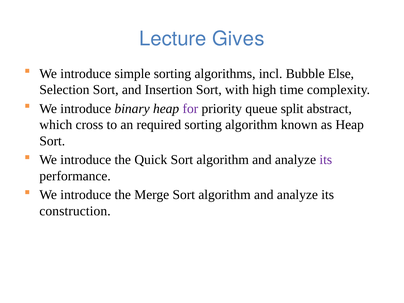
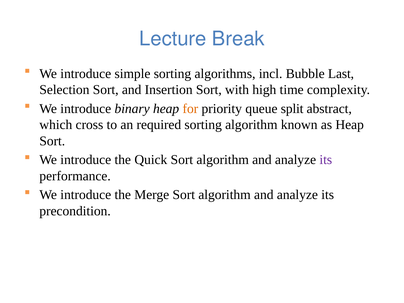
Gives: Gives -> Break (238, 39)
Else: Else -> Last (341, 74)
for colour: purple -> orange (190, 109)
construction: construction -> precondition (75, 211)
